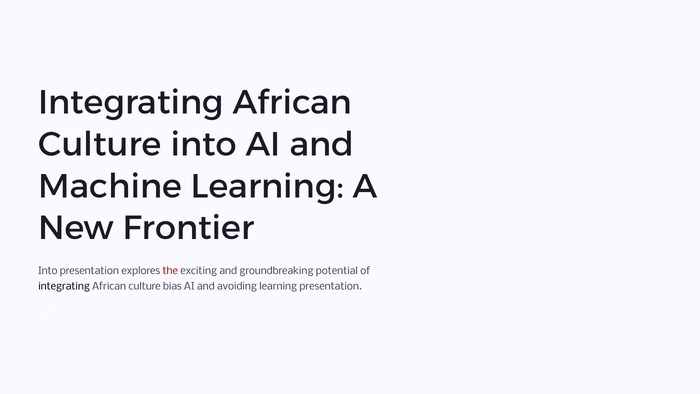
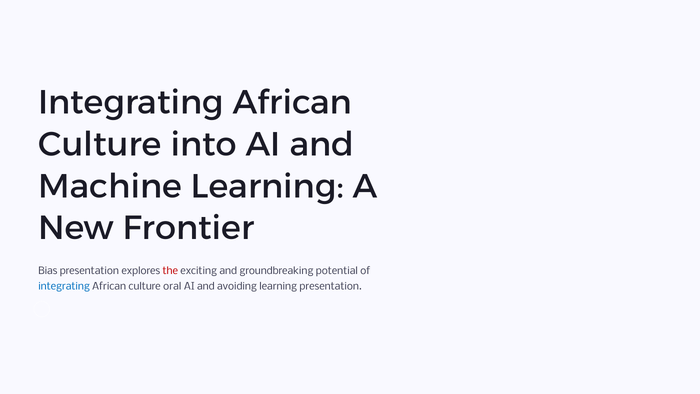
Into: Into -> Bias (48, 271)
integrating colour: black -> blue (64, 286)
bias: bias -> oral (172, 286)
